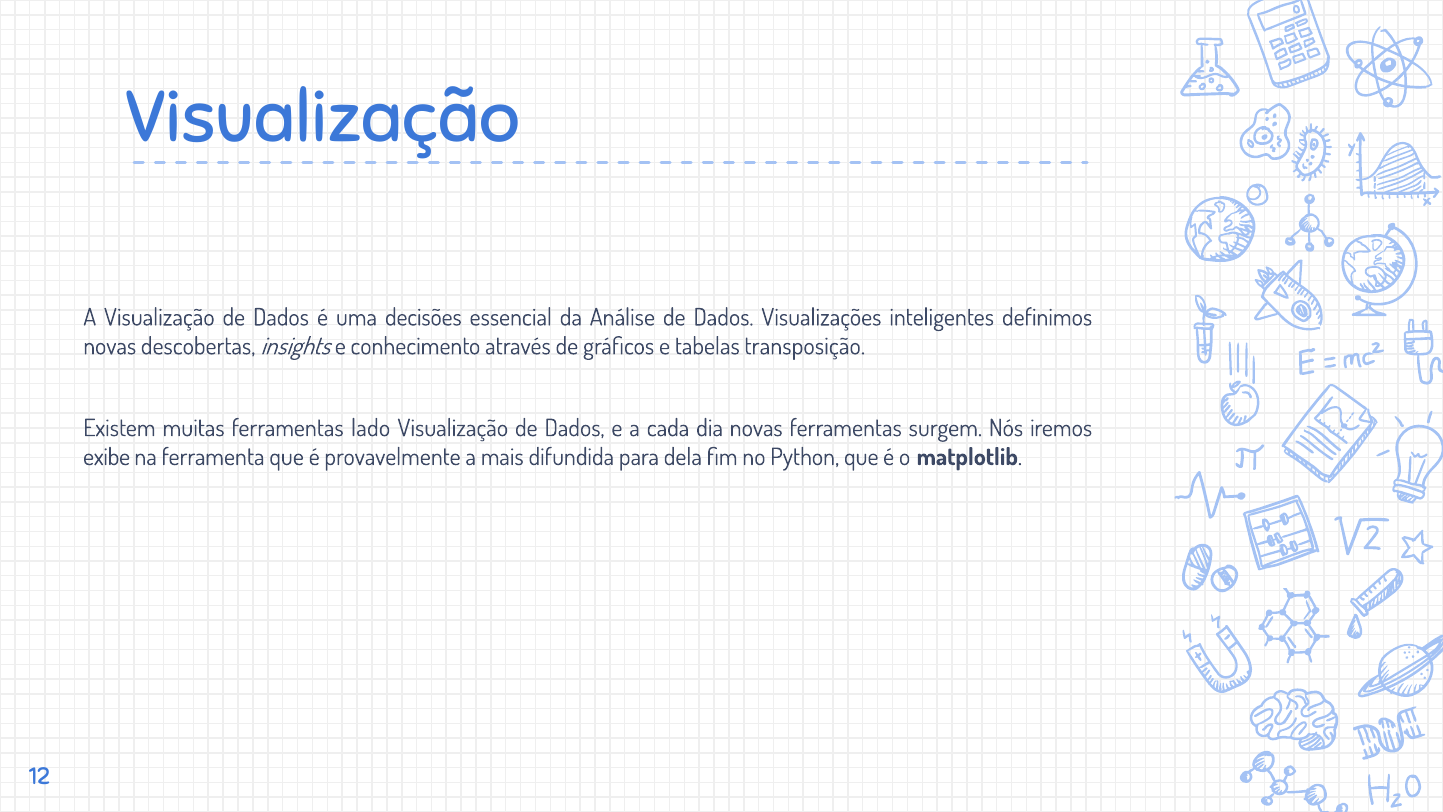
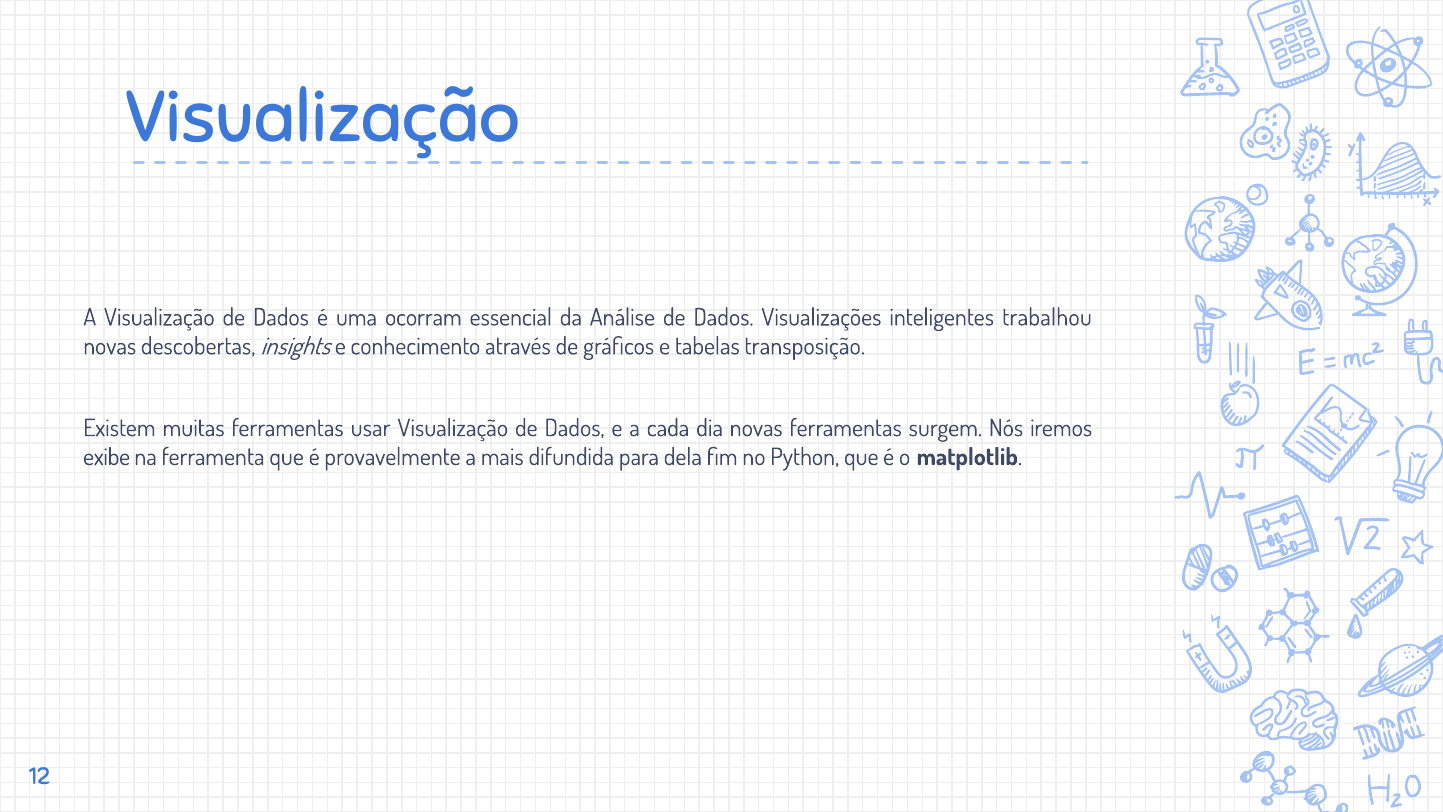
decisões: decisões -> ocorram (423, 317)
definimos: definimos -> trabalhou (1047, 317)
lado: lado -> usar (371, 428)
